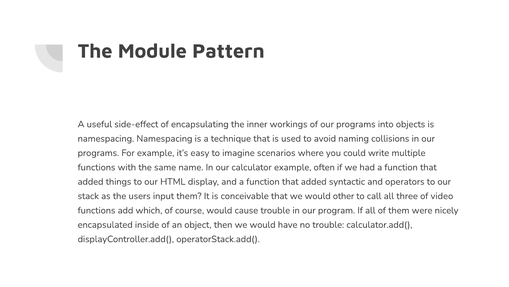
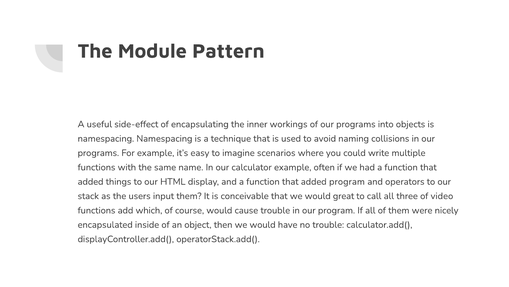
added syntactic: syntactic -> program (347, 181)
other: other -> great (344, 196)
